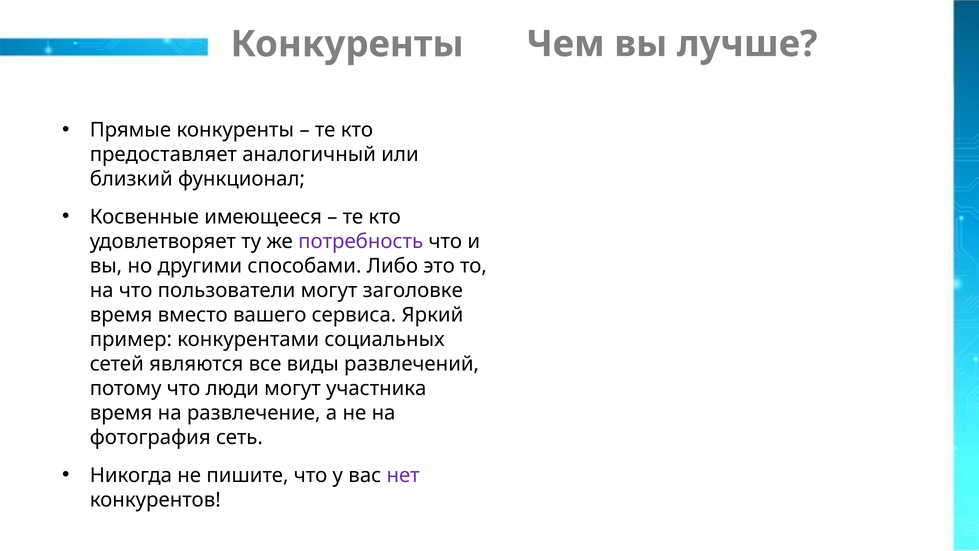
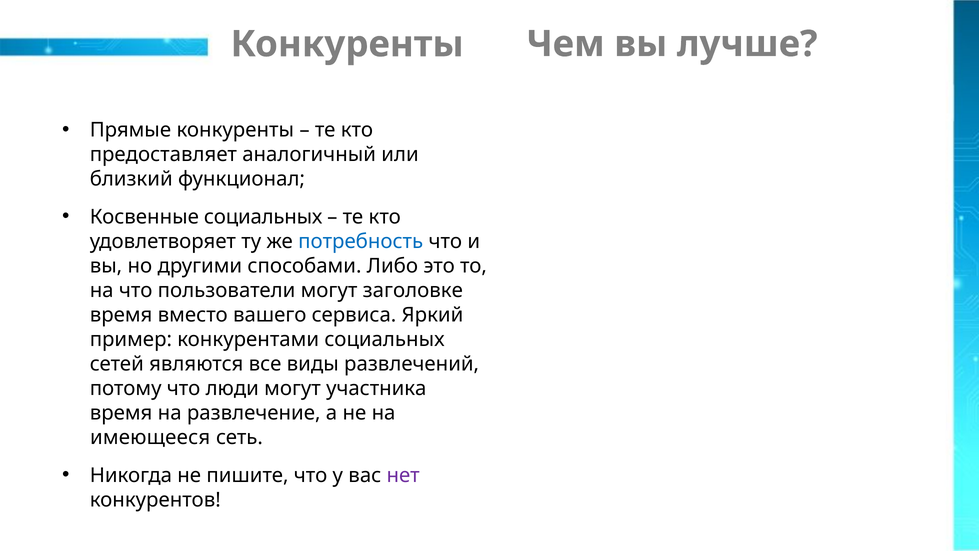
Косвенные имеющееся: имеющееся -> социальных (263, 217)
потребность colour: purple -> blue (361, 241)
фотография: фотография -> имеющееся (150, 437)
